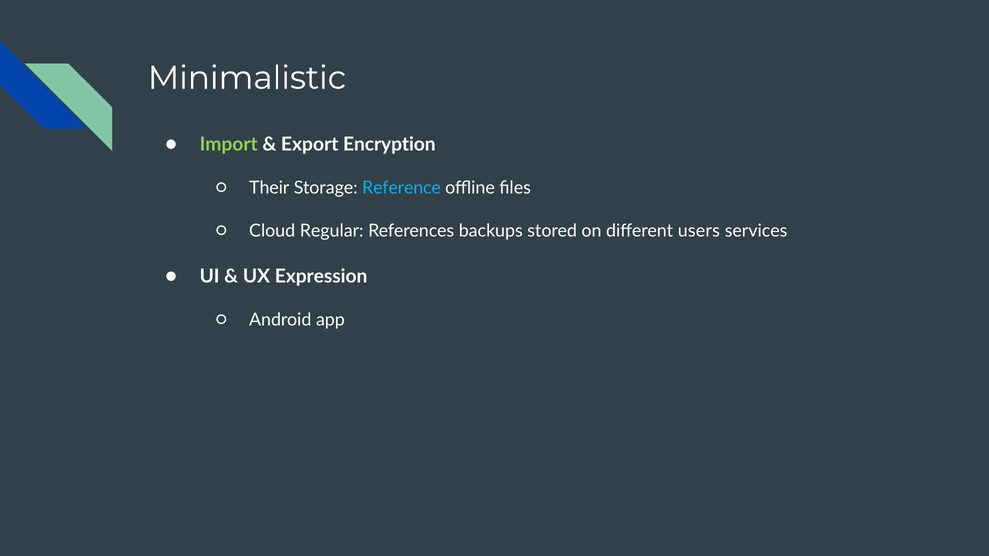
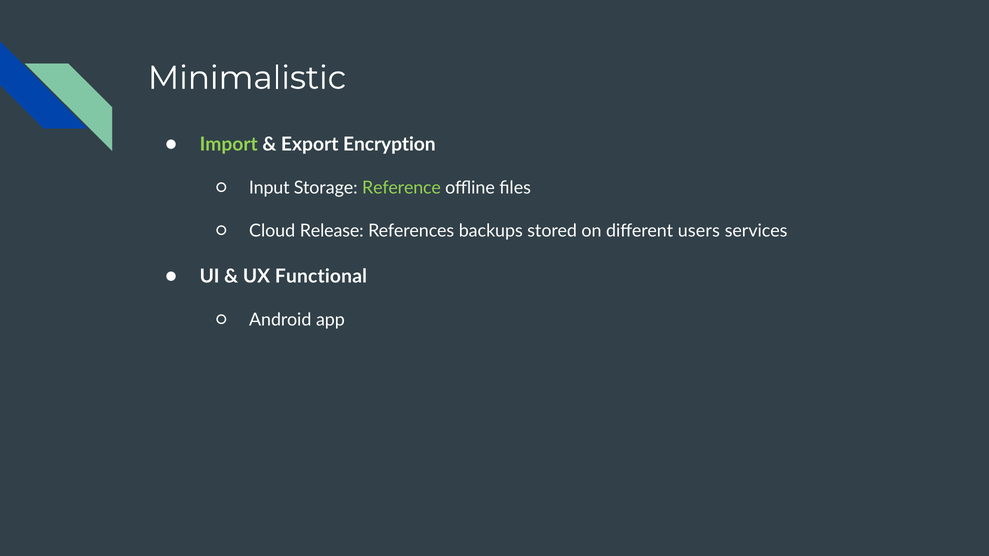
Their: Their -> Input (269, 188)
Reference colour: light blue -> light green (402, 188)
Regular: Regular -> Release (332, 231)
Expression: Expression -> Functional (321, 276)
